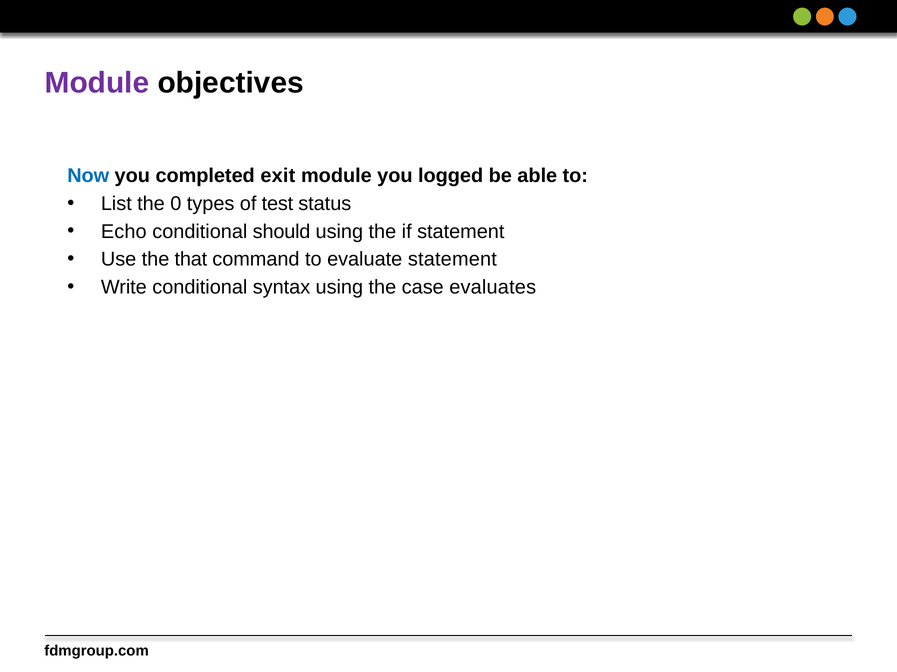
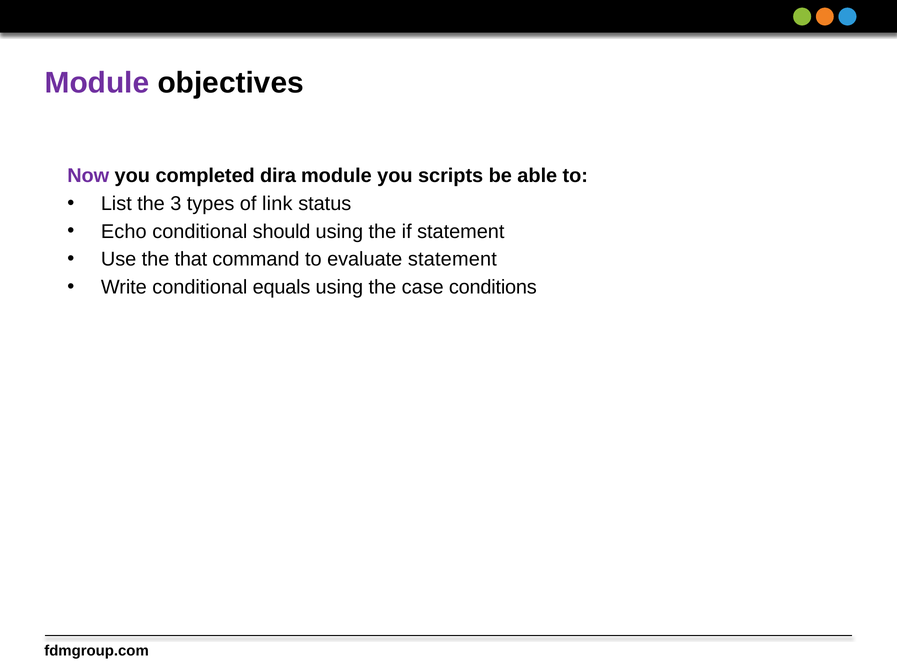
Now colour: blue -> purple (88, 176)
exit: exit -> dira (278, 176)
logged: logged -> scripts (451, 176)
0: 0 -> 3 (176, 204)
test: test -> link (277, 204)
syntax: syntax -> equals (282, 288)
evaluates: evaluates -> conditions (493, 288)
